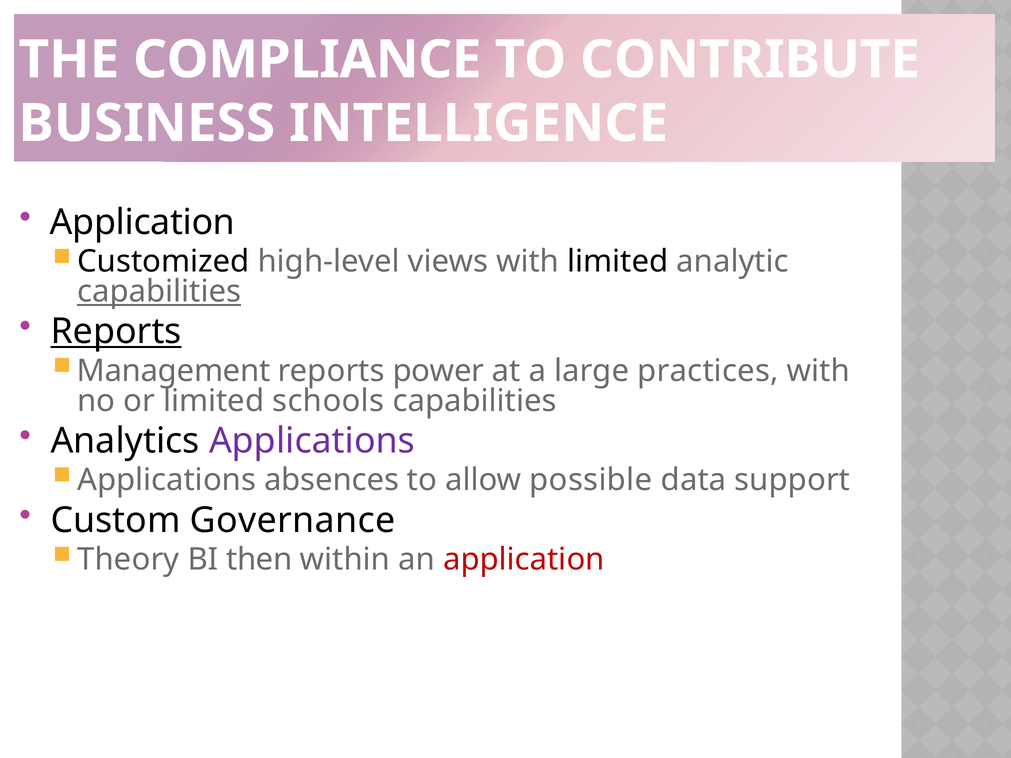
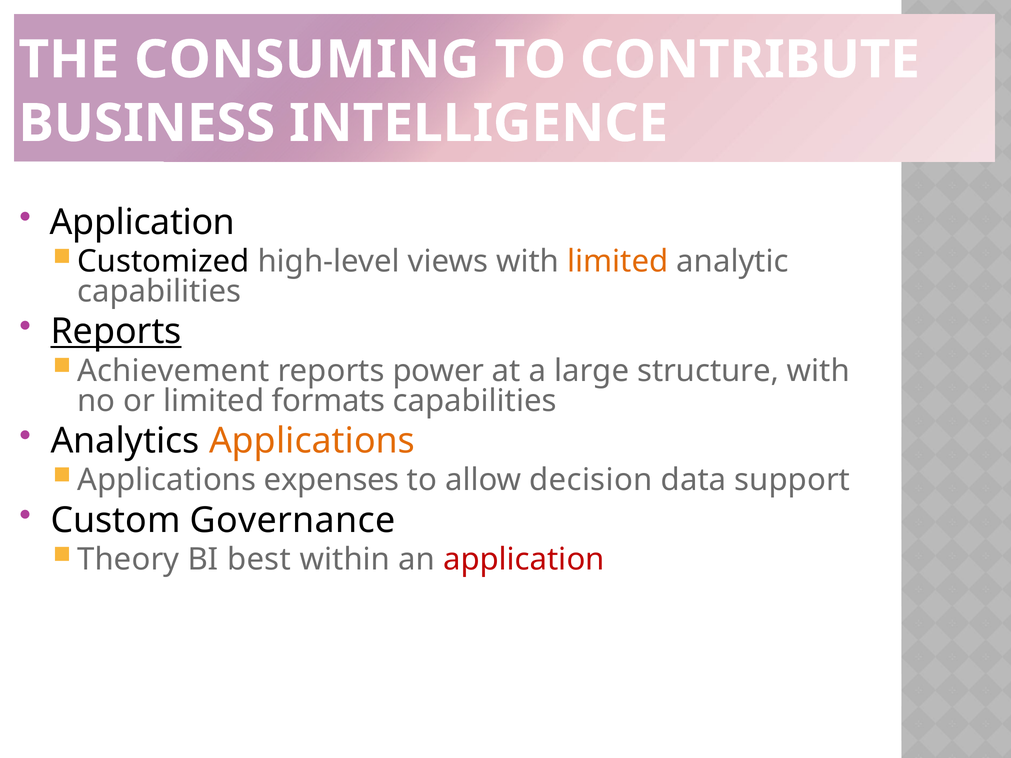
COMPLIANCE: COMPLIANCE -> CONSUMING (307, 60)
limited colour: black -> orange (618, 262)
capabilities underline: present -> none (159, 292)
Management: Management -> Achievement (173, 371)
practices: practices -> structure (708, 371)
schools: schools -> formats (329, 401)
Applications colour: purple -> orange (312, 441)
absences: absences -> expenses (332, 480)
possible: possible -> decision (591, 480)
then: then -> best (259, 560)
